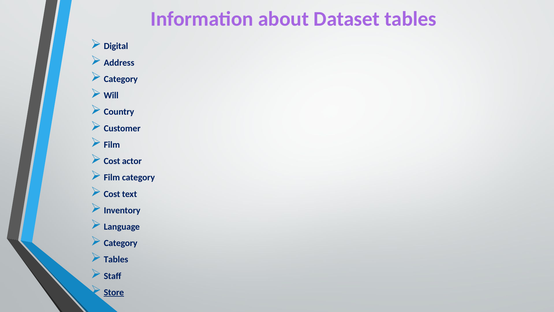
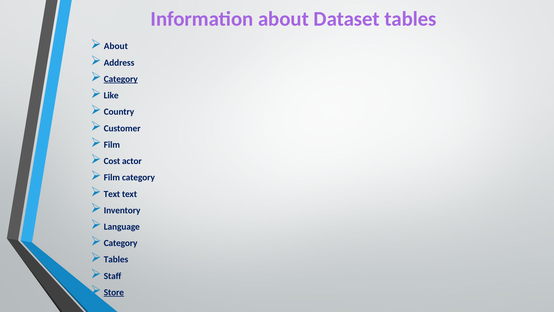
Digital: Digital -> About (116, 46)
Category underline: none -> present (121, 79)
Will: Will -> Like (111, 95)
Cost: Cost -> Text (112, 194)
